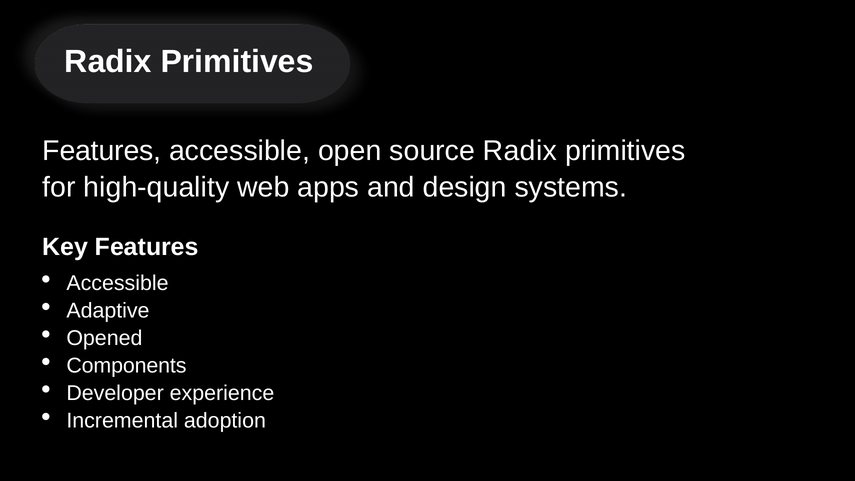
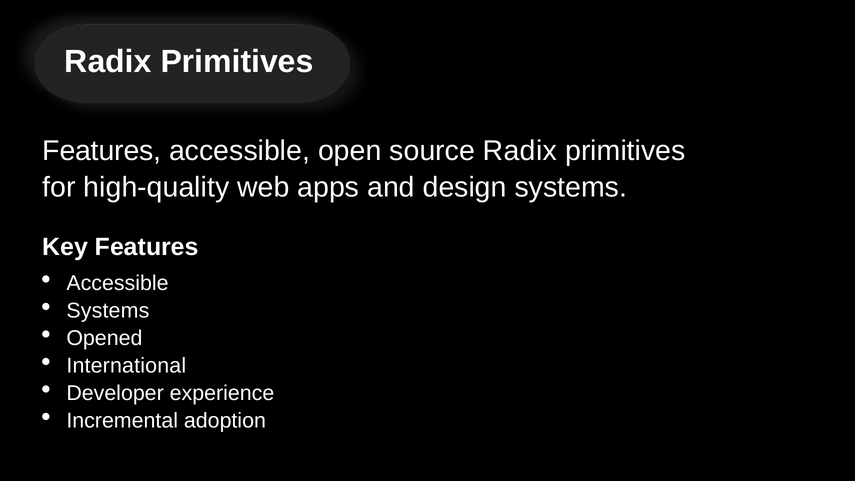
Adaptive: Adaptive -> Systems (108, 311)
Components: Components -> International (126, 366)
